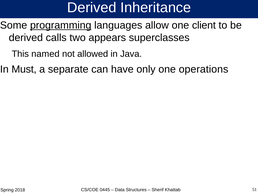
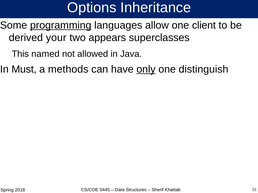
Derived: Derived -> Options (92, 8)
calls: calls -> your (56, 38)
separate: separate -> methods (68, 69)
only underline: none -> present (146, 69)
operations: operations -> distinguish (204, 69)
